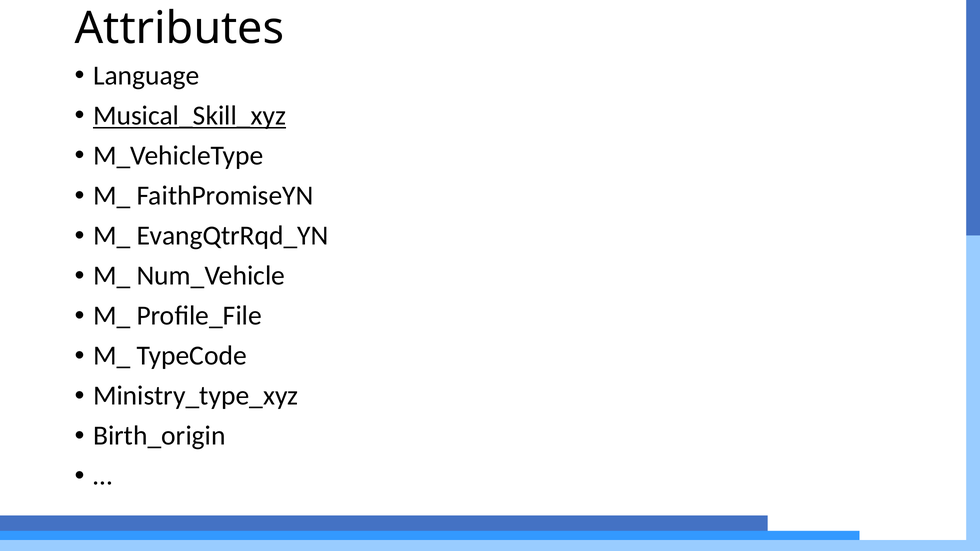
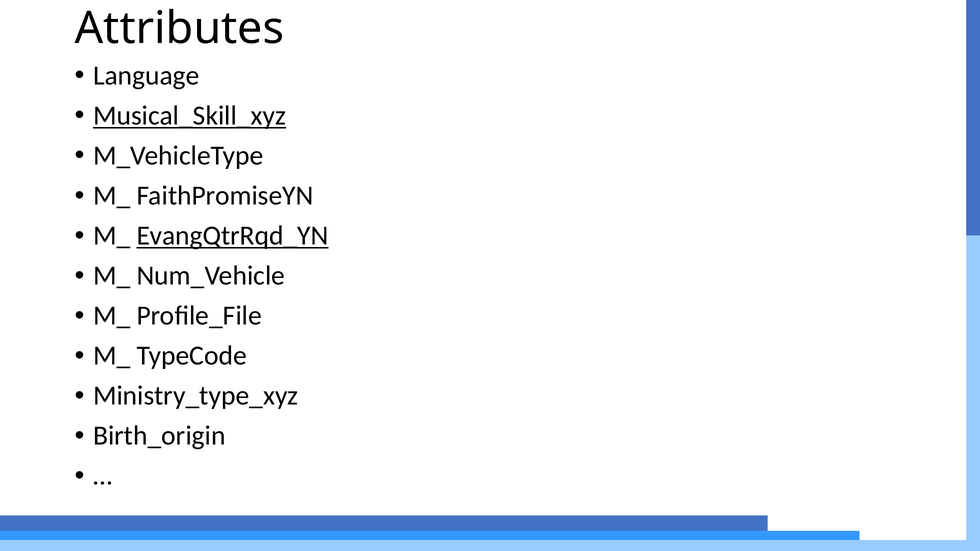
EvangQtrRqd_YN underline: none -> present (232, 236)
